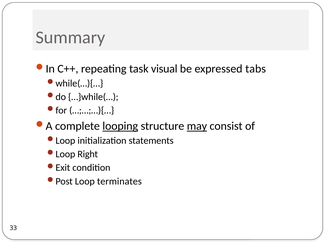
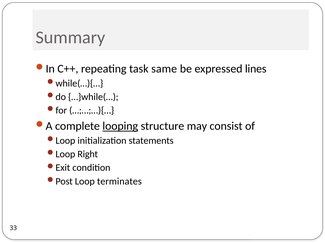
visual: visual -> same (164, 69)
tabs: tabs -> lines (256, 69)
may underline: present -> none (197, 127)
